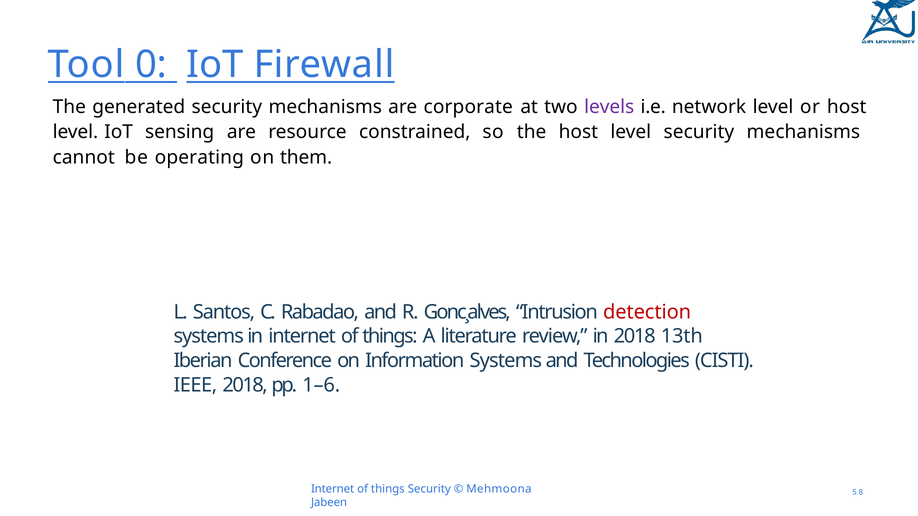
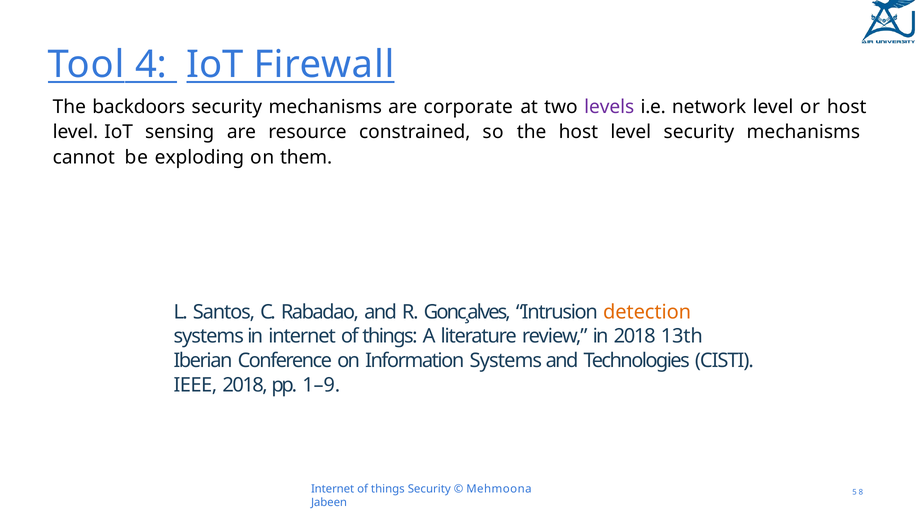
0: 0 -> 4 (151, 65)
generated: generated -> backdoors (139, 107)
operating: operating -> exploding (199, 157)
detection colour: red -> orange (647, 312)
1–6: 1–6 -> 1–9 (321, 385)
